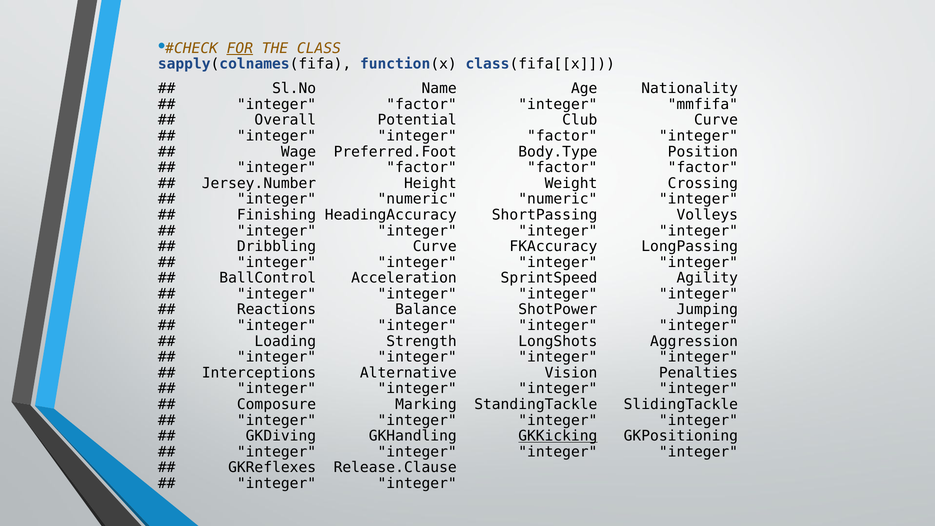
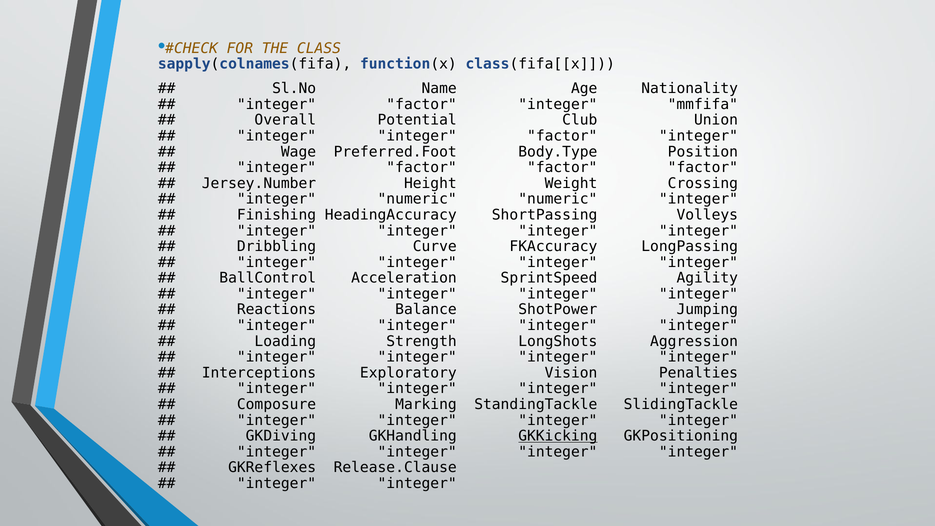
FOR underline: present -> none (240, 48)
Club Curve: Curve -> Union (716, 120)
Alternative: Alternative -> Exploratory (408, 373)
